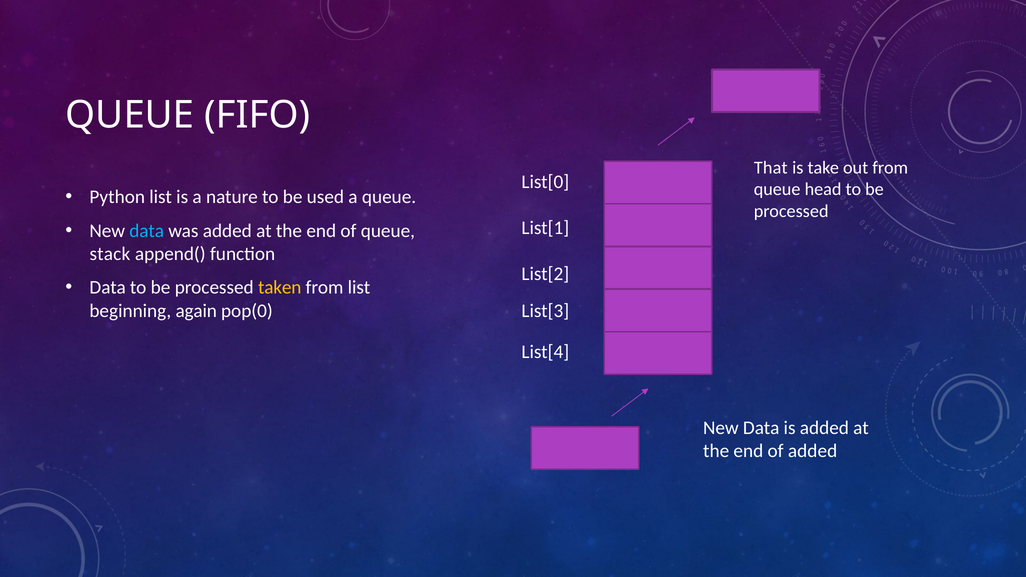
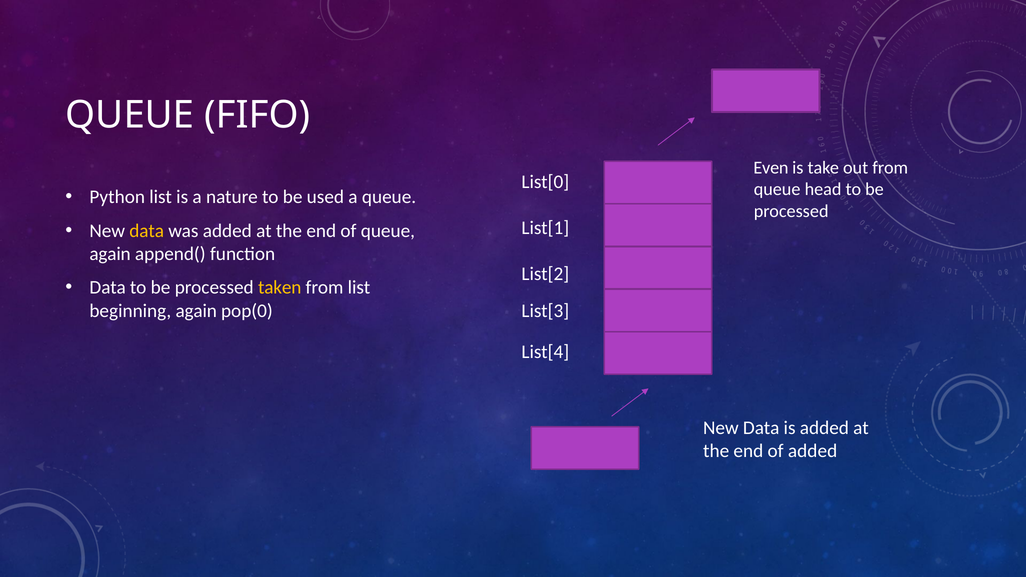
That: That -> Even (771, 168)
data colour: light blue -> yellow (147, 231)
stack: stack -> again (110, 254)
